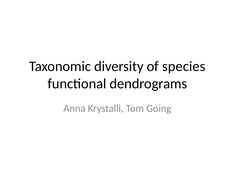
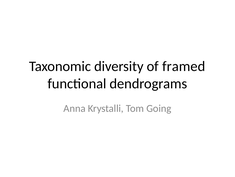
species: species -> framed (184, 66)
